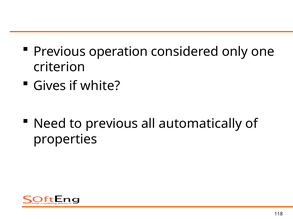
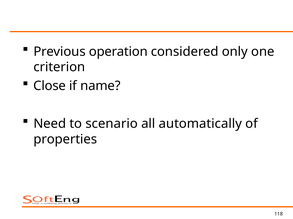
Gives: Gives -> Close (50, 86)
white: white -> name (100, 86)
to previous: previous -> scenario (112, 124)
